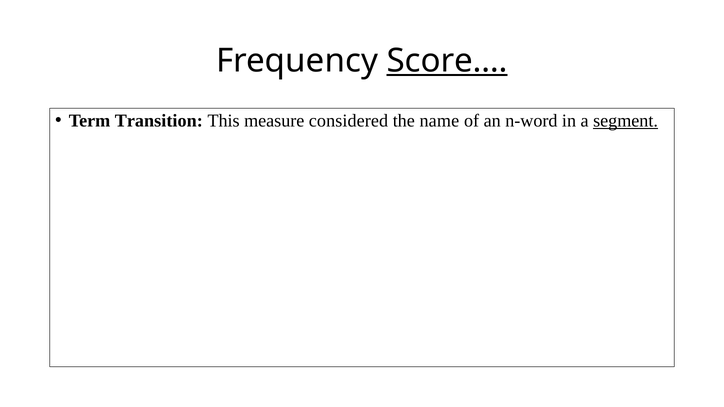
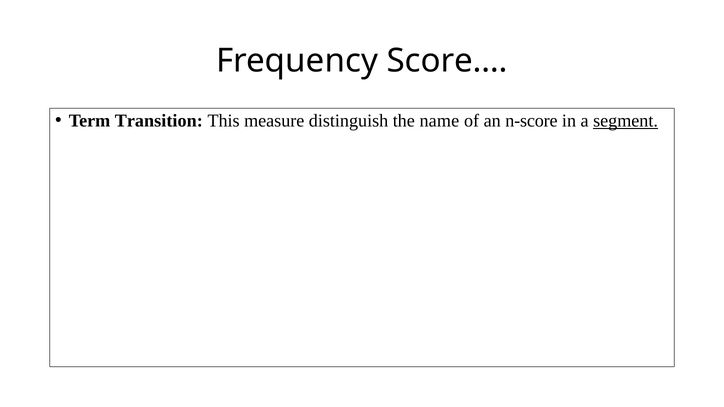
Score… underline: present -> none (447, 61)
considered: considered -> distinguish (349, 121)
n-word: n-word -> n-score (531, 121)
